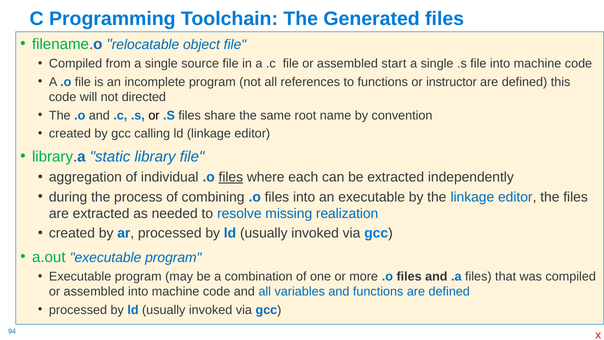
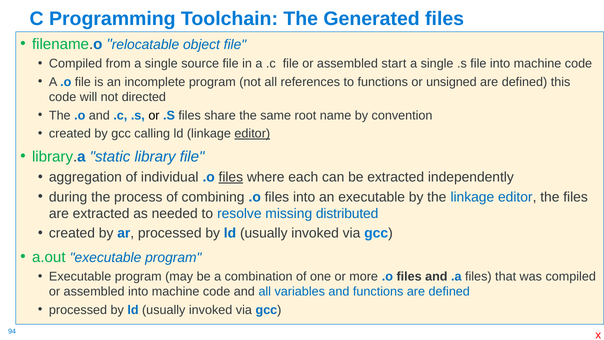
instructor: instructor -> unsigned (451, 82)
editor underline: none -> present (252, 134)
realization: realization -> distributed (347, 213)
